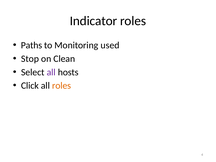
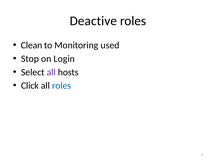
Indicator: Indicator -> Deactive (93, 21)
Paths: Paths -> Clean (32, 45)
Clean: Clean -> Login (64, 59)
roles colour: orange -> blue (62, 86)
